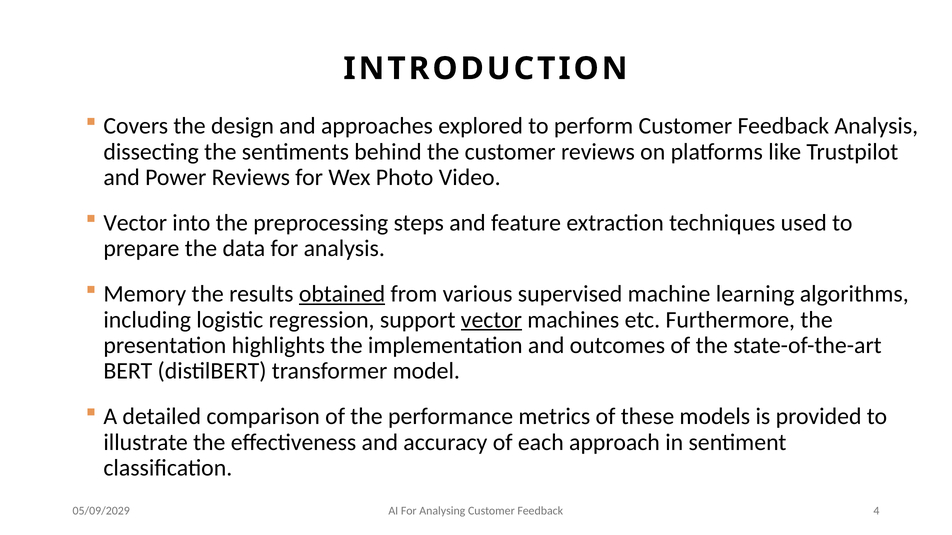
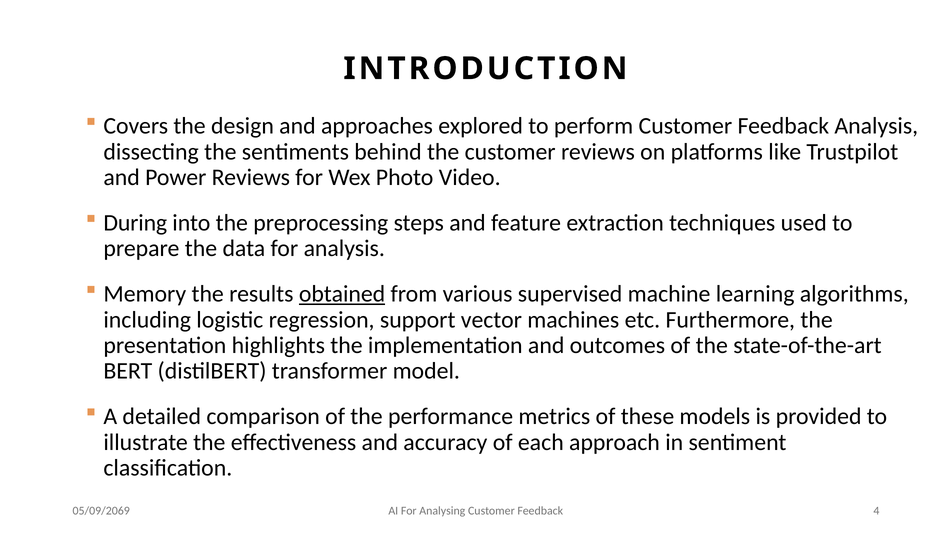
Vector: Vector -> During (135, 223)
vector underline: present -> none (491, 320)
05/09/2029: 05/09/2029 -> 05/09/2069 (101, 511)
